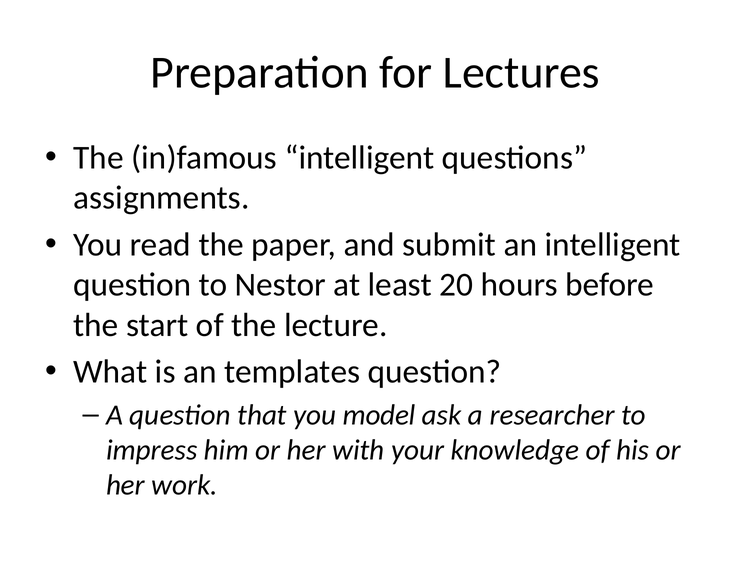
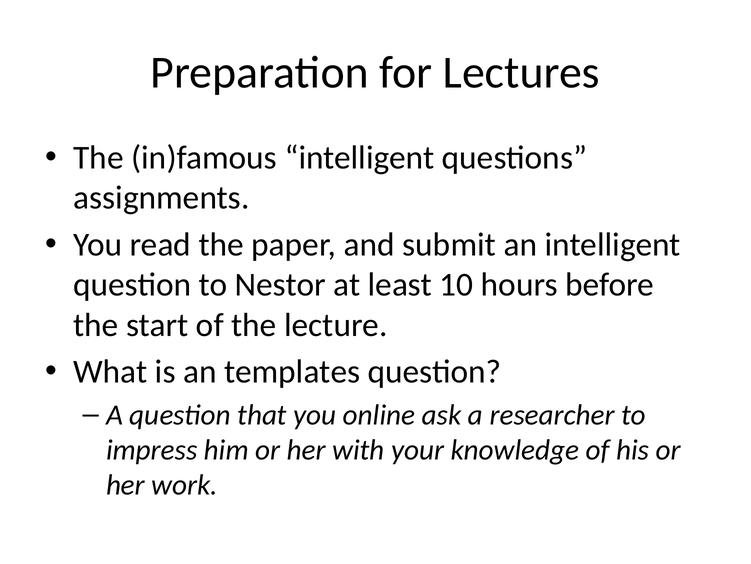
20: 20 -> 10 (456, 285)
model: model -> online (379, 414)
